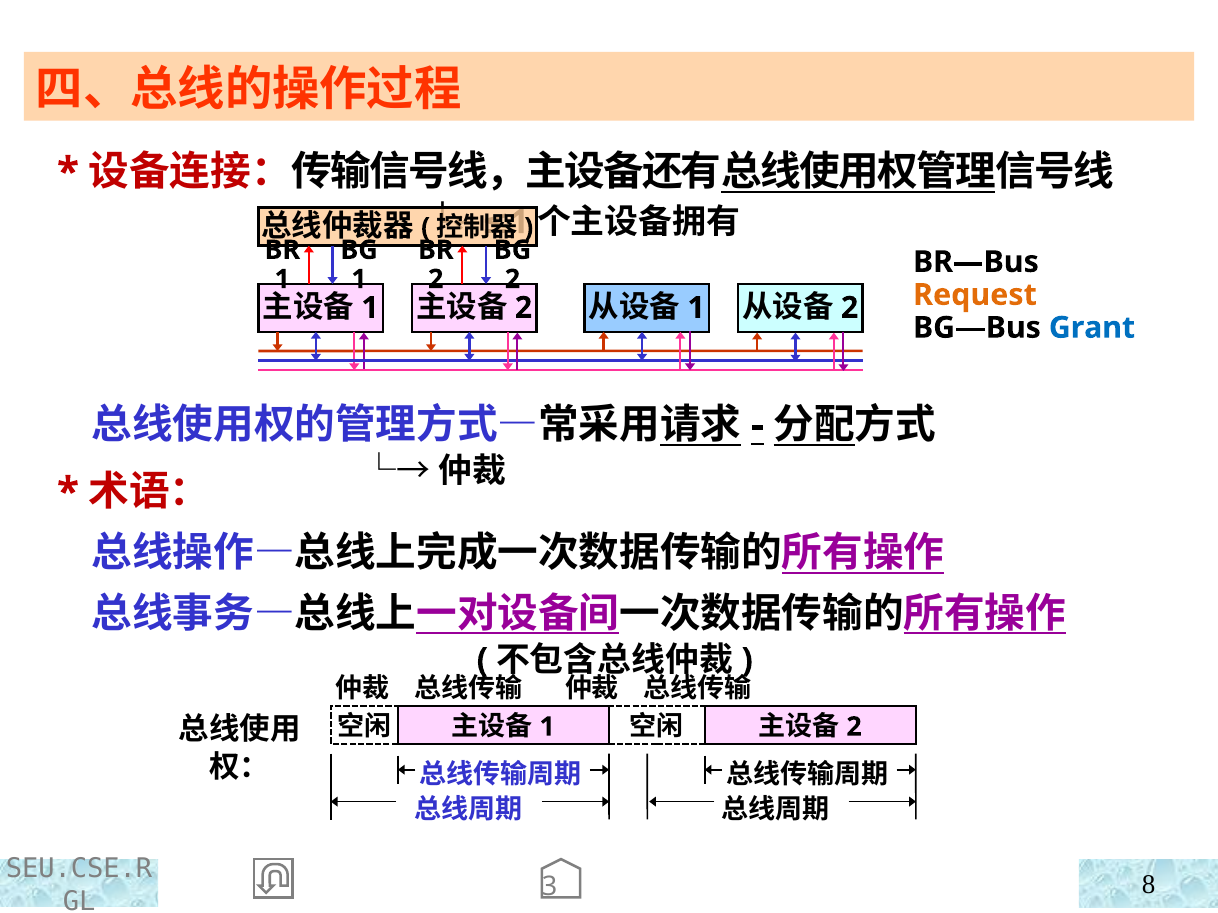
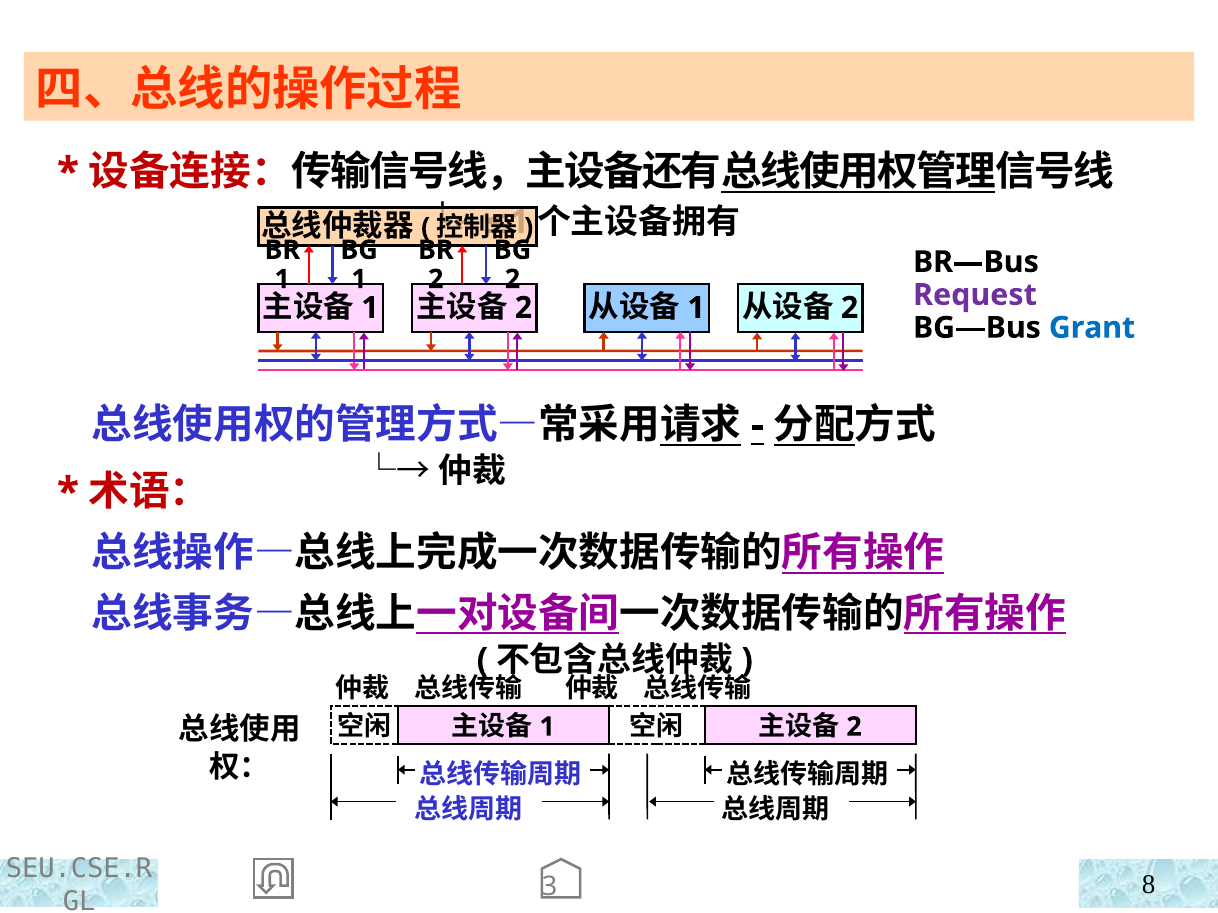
Request colour: orange -> purple (975, 295)
